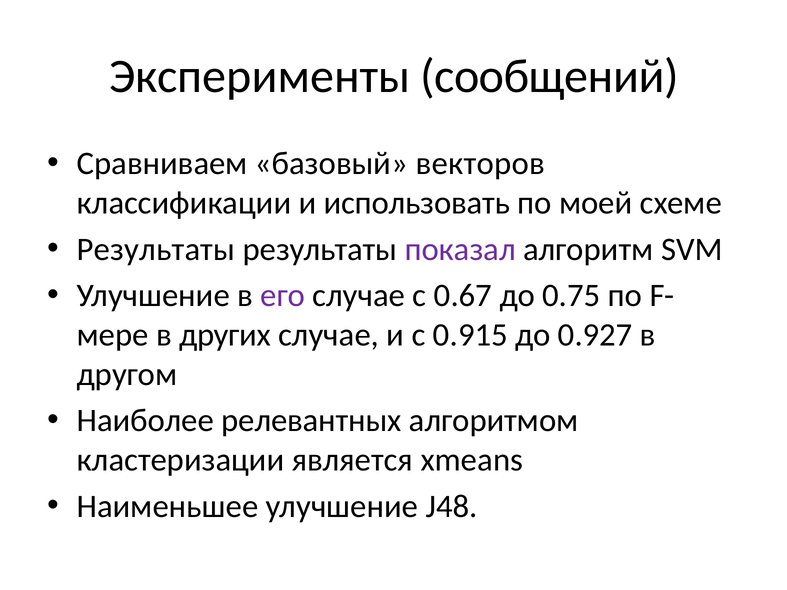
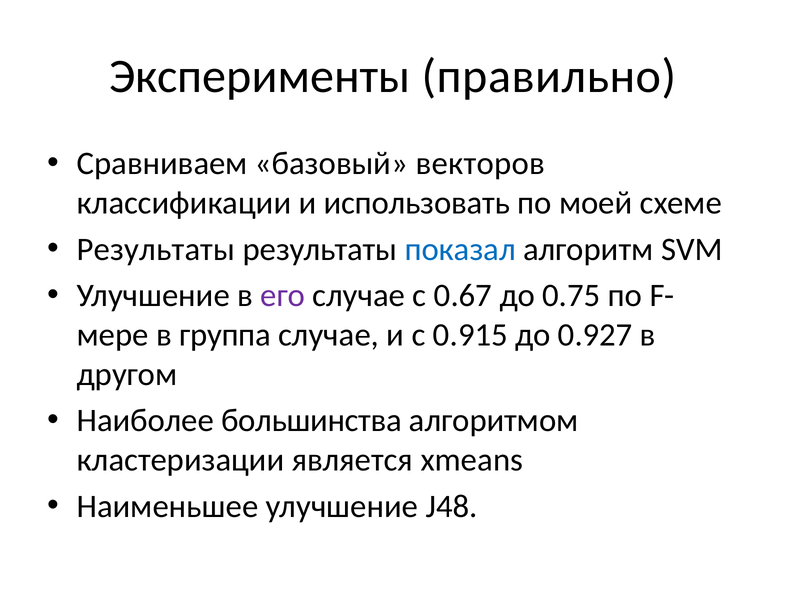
сообщений: сообщений -> правильно (549, 76)
показал colour: purple -> blue (460, 249)
других: других -> группа (225, 335)
релевантных: релевантных -> большинства (312, 421)
